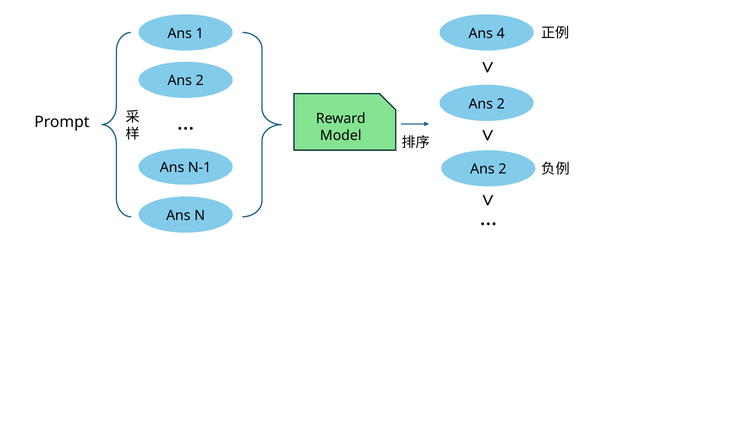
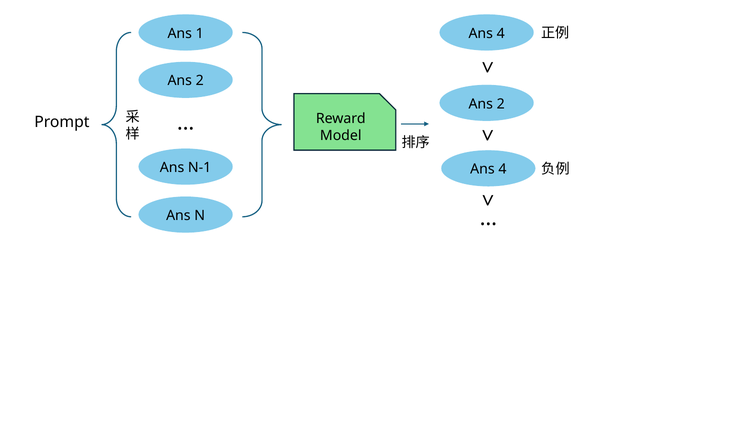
2: 2 -> 4 (502, 169)
